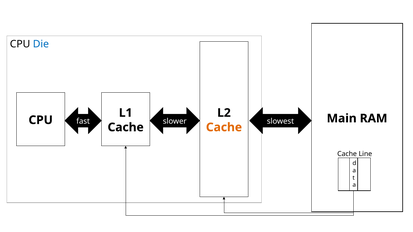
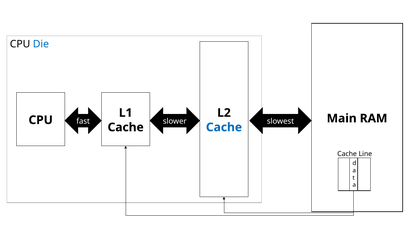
Cache colour: orange -> blue (224, 127)
